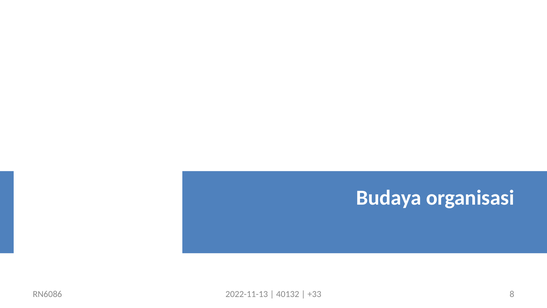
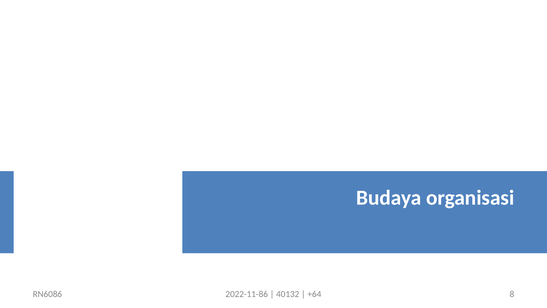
2022-11-13: 2022-11-13 -> 2022-11-86 (247, 294)
+33: +33 -> +64 (314, 294)
